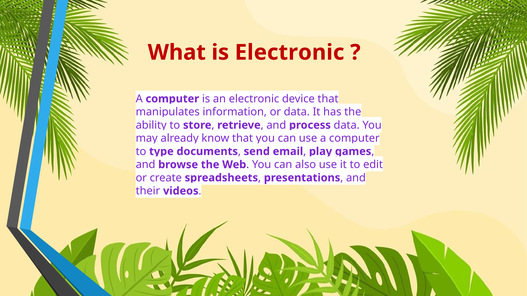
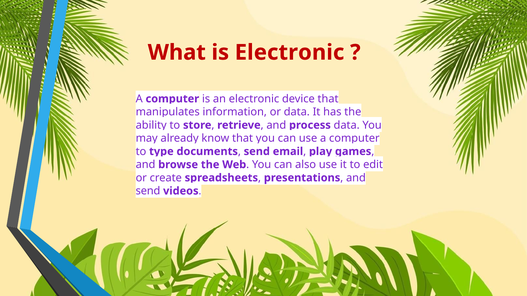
their: their -> send (148, 191)
